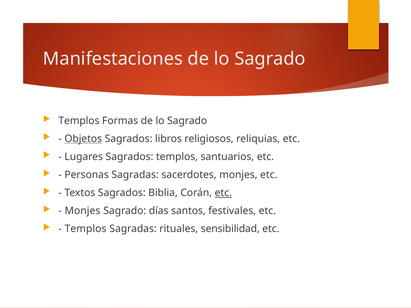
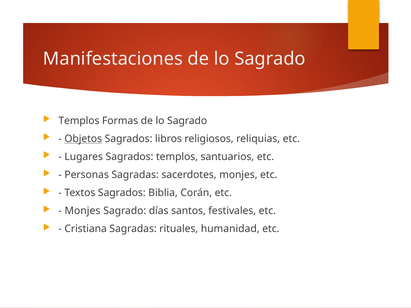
etc underline: present -> none (223, 193)
Templos: Templos -> Cristiana (86, 229)
sensibilidad: sensibilidad -> humanidad (230, 229)
